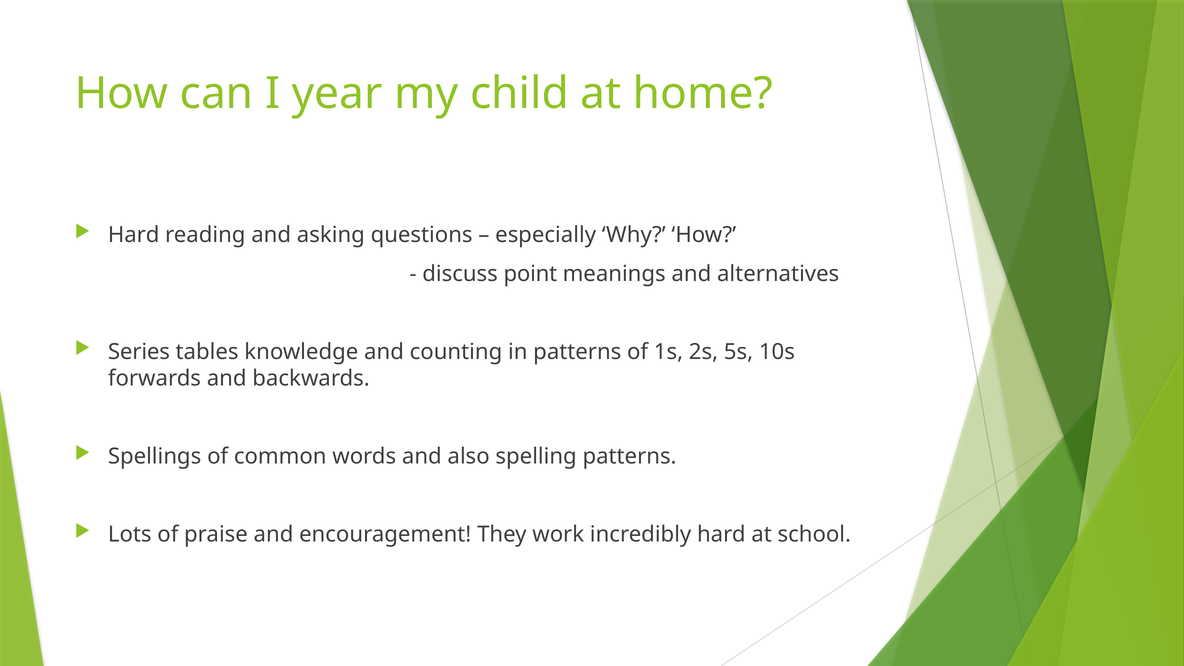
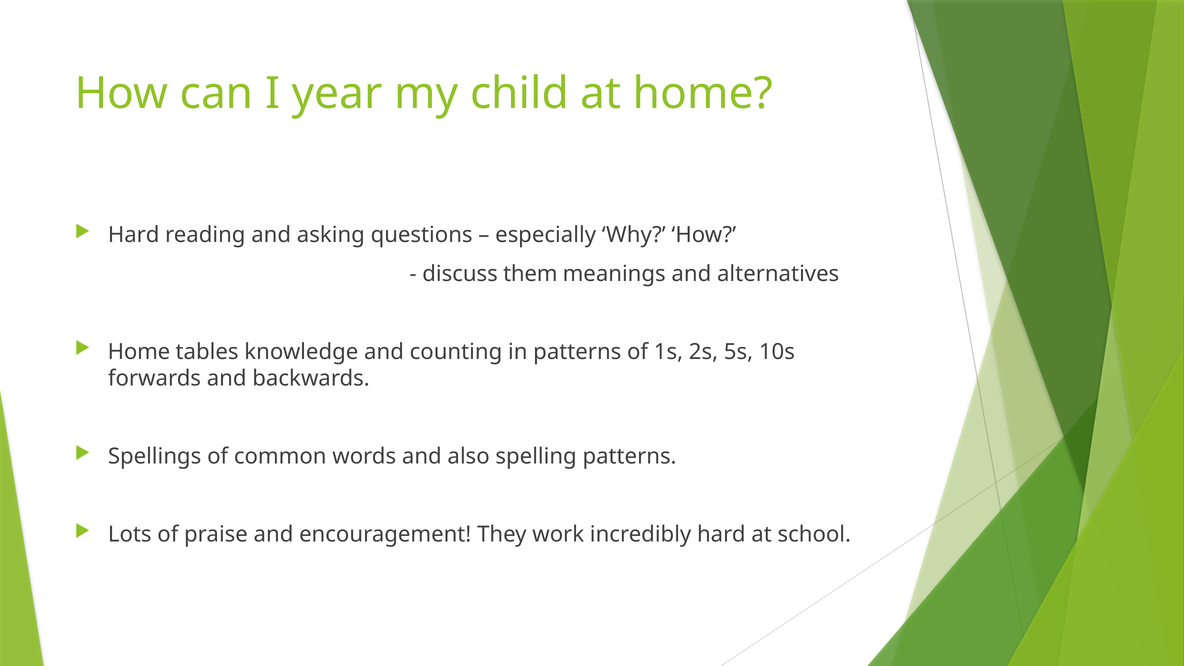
point: point -> them (530, 274)
Series: Series -> Home (139, 352)
